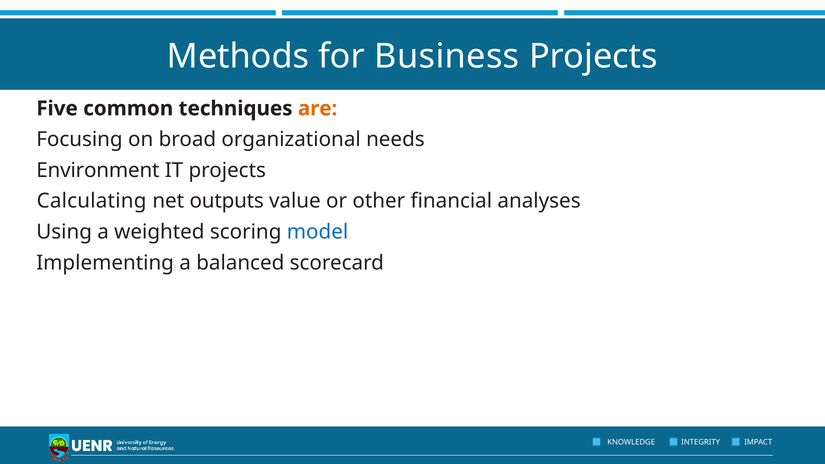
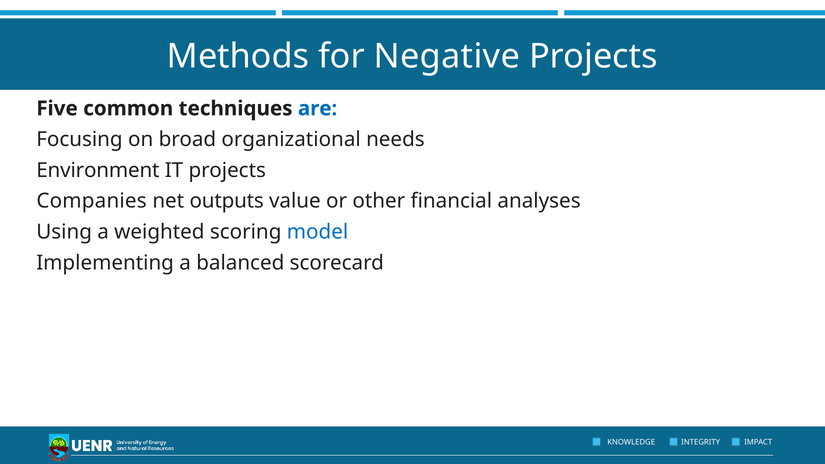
Business: Business -> Negative (447, 56)
are colour: orange -> blue (318, 109)
Calculating: Calculating -> Companies (92, 201)
